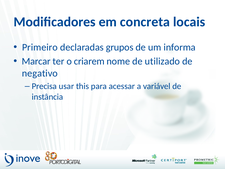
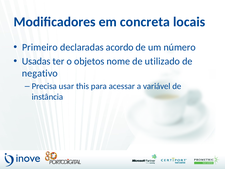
grupos: grupos -> acordo (120, 47)
informa: informa -> número (180, 47)
Marcar: Marcar -> Usadas (36, 61)
criarem: criarem -> objetos (89, 61)
